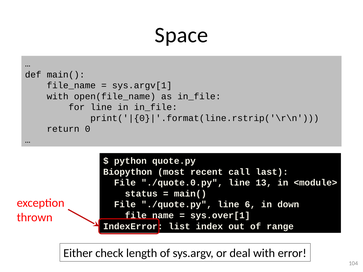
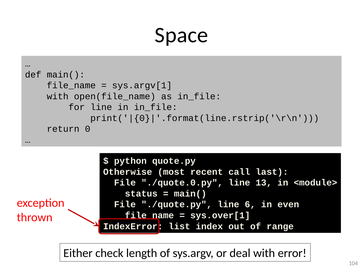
Biopython: Biopython -> Otherwise (128, 172)
down: down -> even (288, 205)
